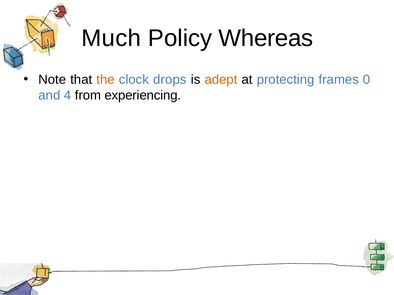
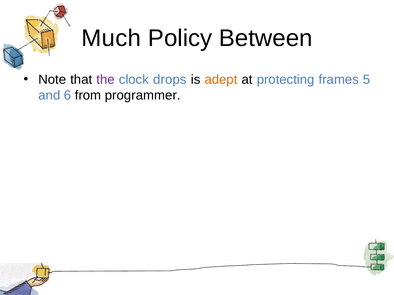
Whereas: Whereas -> Between (266, 38)
the colour: orange -> purple (106, 80)
0: 0 -> 5 (367, 80)
4: 4 -> 6 (68, 95)
experiencing: experiencing -> programmer (143, 95)
